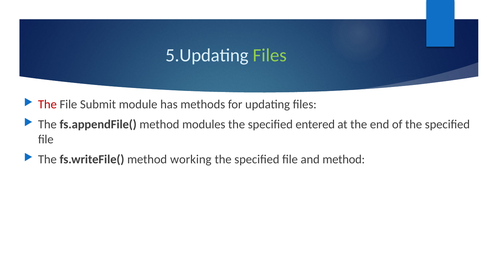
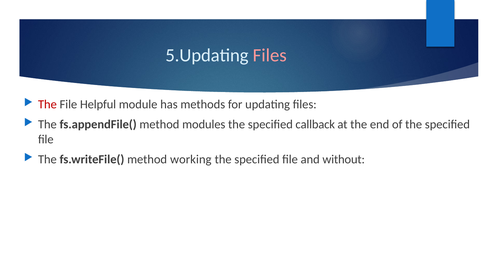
Files colour: light green -> pink (270, 56)
Submit: Submit -> Helpful (98, 104)
entered: entered -> callback (315, 124)
and method: method -> without (344, 160)
